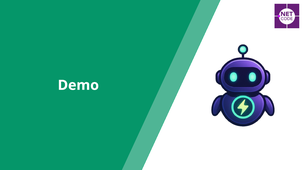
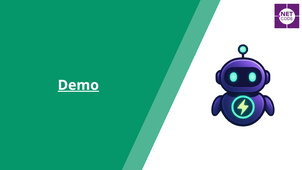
Demo underline: none -> present (78, 85)
